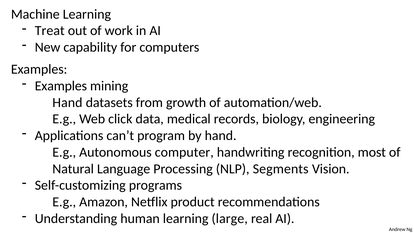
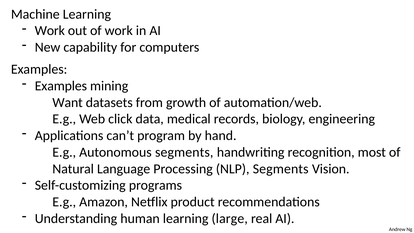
Treat: Treat -> Work (50, 31)
Hand: Hand -> Want (68, 102)
Autonomous computer: computer -> segments (184, 152)
